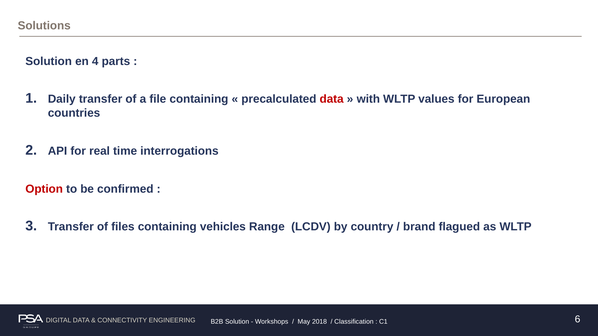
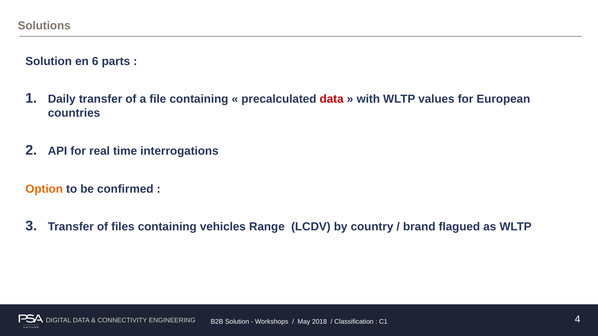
4: 4 -> 6 (95, 61)
Option colour: red -> orange (44, 189)
6: 6 -> 4 (578, 320)
